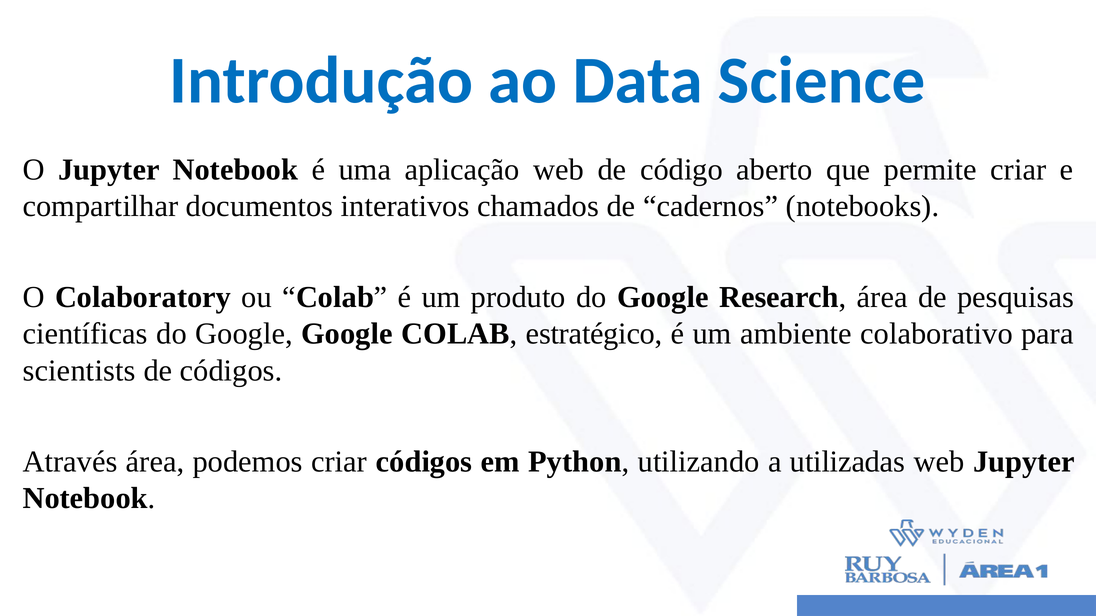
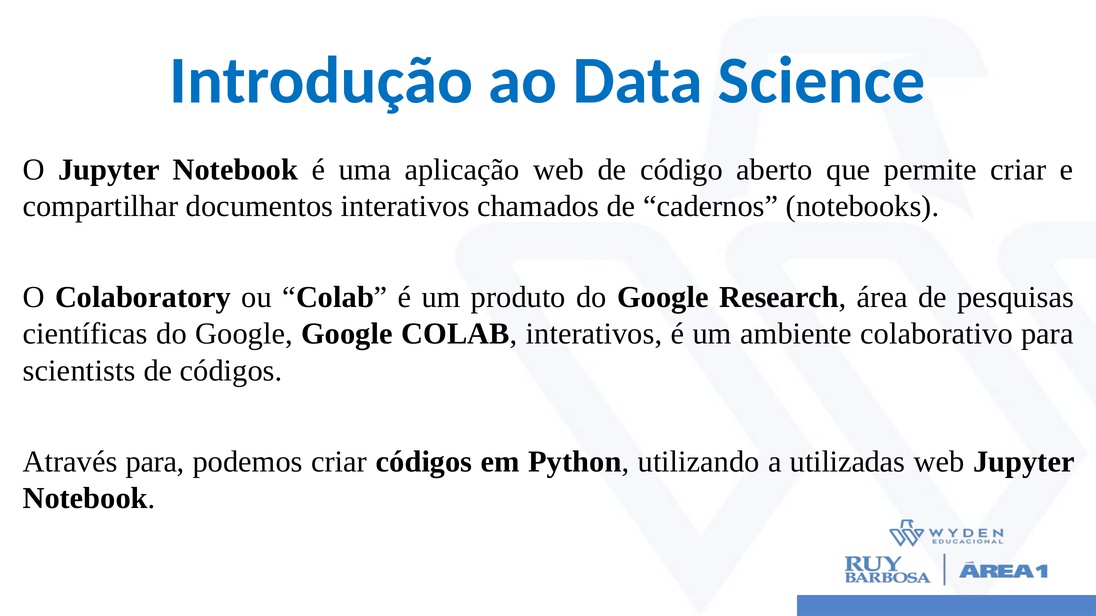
COLAB estratégico: estratégico -> interativos (594, 334)
Através área: área -> para (155, 462)
